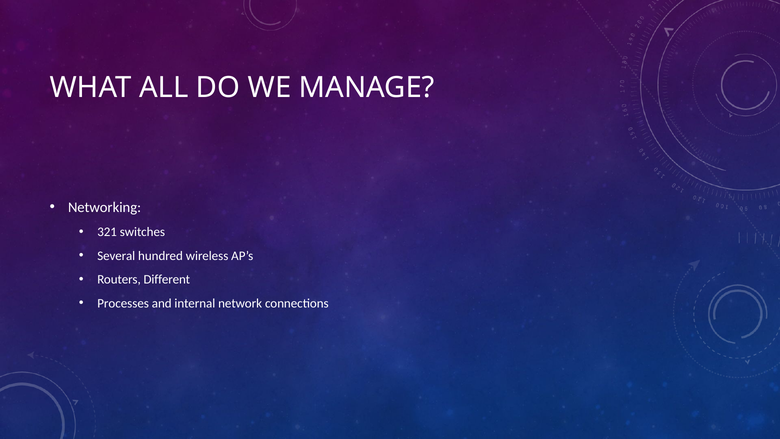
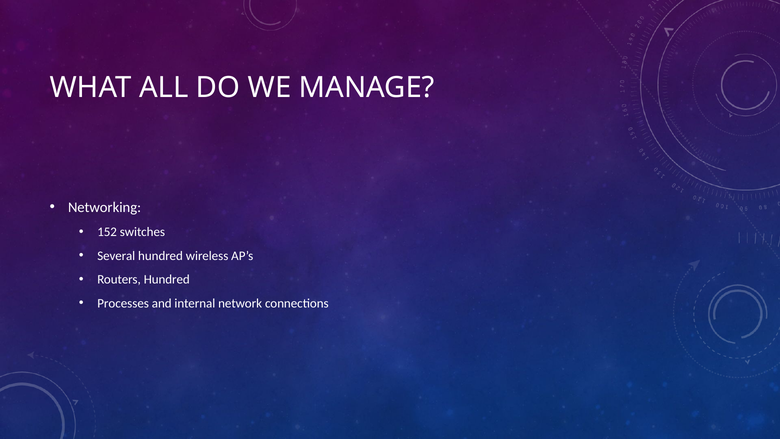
321: 321 -> 152 (107, 232)
Routers Different: Different -> Hundred (167, 279)
